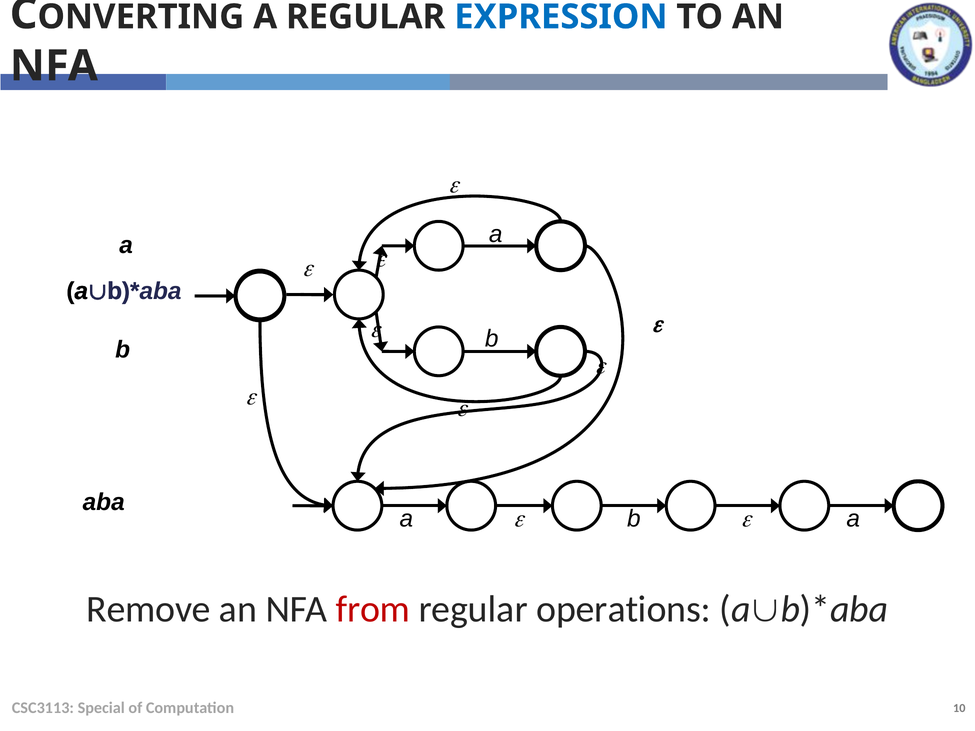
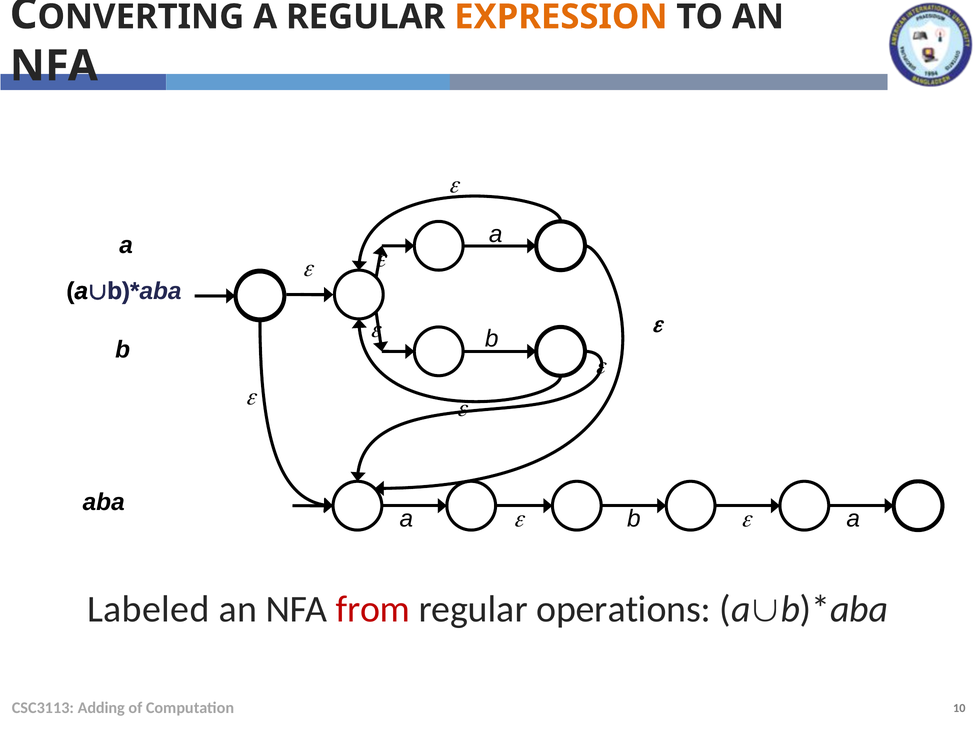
EXPRESSION colour: blue -> orange (561, 17)
Remove: Remove -> Labeled (148, 609)
Special: Special -> Adding (101, 708)
